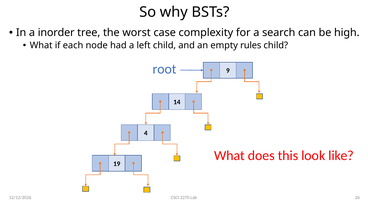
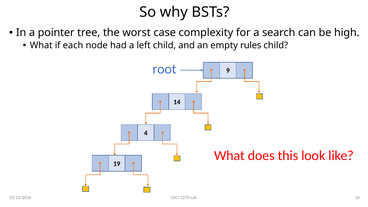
inorder: inorder -> pointer (56, 33)
